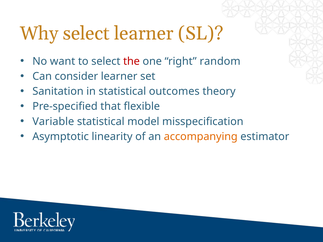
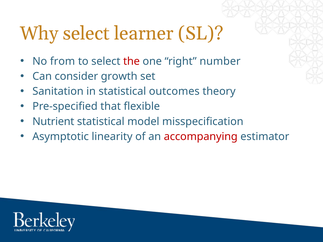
want: want -> from (63, 61)
random: random -> number (220, 61)
consider learner: learner -> growth (119, 76)
Variable: Variable -> Nutrient (53, 122)
accompanying colour: orange -> red (201, 137)
